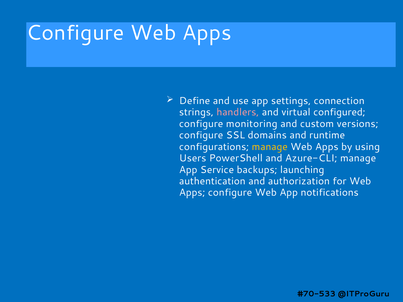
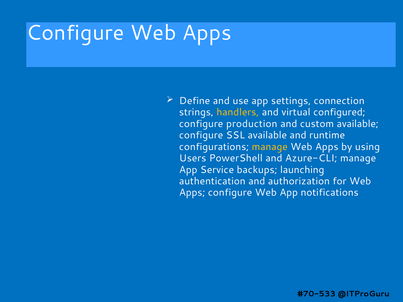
handlers colour: pink -> yellow (238, 112)
monitoring: monitoring -> production (252, 124)
custom versions: versions -> available (358, 124)
SSL domains: domains -> available (267, 135)
